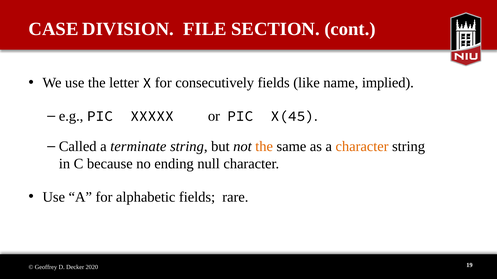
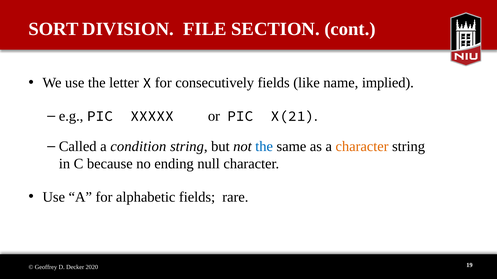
CASE: CASE -> SORT (54, 29)
X(45: X(45 -> X(21 (292, 116)
terminate: terminate -> condition (138, 147)
the colour: orange -> blue (264, 147)
